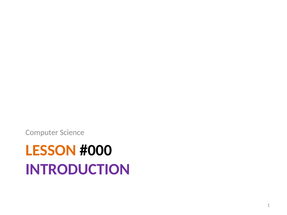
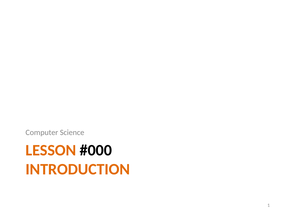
INTRODUCTION colour: purple -> orange (78, 170)
